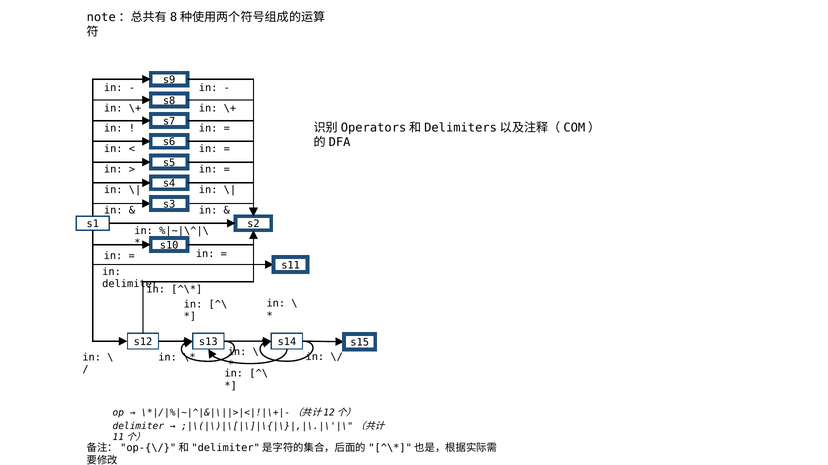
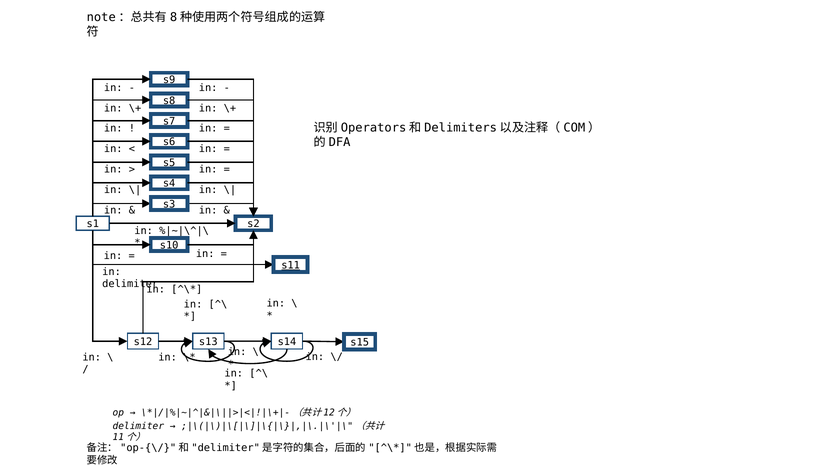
s11 underline: none -> present (291, 266)
